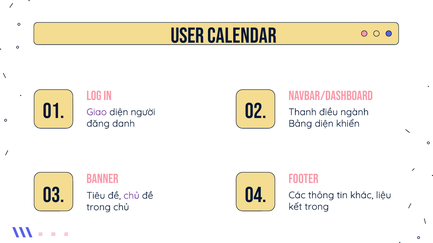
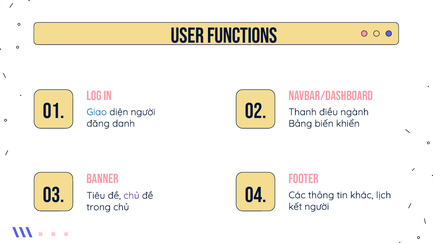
CALENDAR: CALENDAR -> FUNCTIONS (242, 36)
Giao colour: purple -> blue (97, 112)
Bảng diện: diện -> biến (324, 124)
liệu: liệu -> lịch (384, 196)
kết trong: trong -> người (317, 207)
